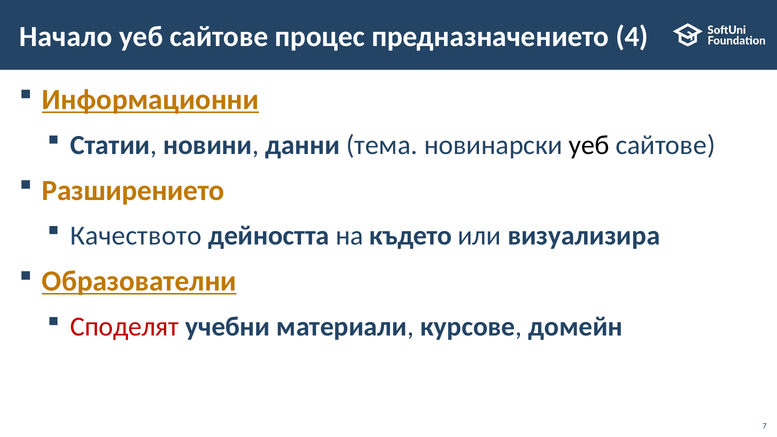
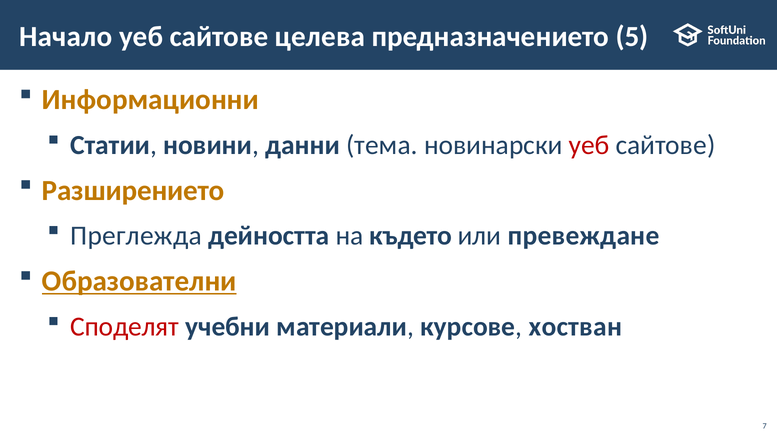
процес: процес -> целева (320, 37)
4: 4 -> 5 (632, 37)
Информационни underline: present -> none (150, 100)
уеб colour: black -> red (589, 145)
Качеството: Качеството -> Преглежда (136, 236)
визуализира: визуализира -> превеждане (584, 236)
домейн: домейн -> хостван (575, 327)
